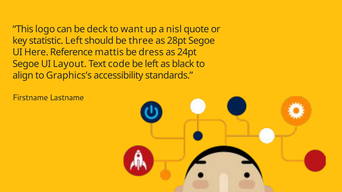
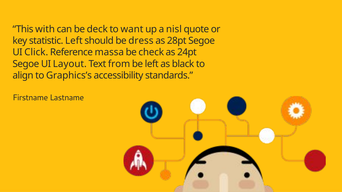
logo: logo -> with (45, 29)
three: three -> dress (141, 41)
Here: Here -> Click (36, 52)
mattis: mattis -> massa (109, 52)
dress: dress -> check (151, 52)
code: code -> from (119, 64)
